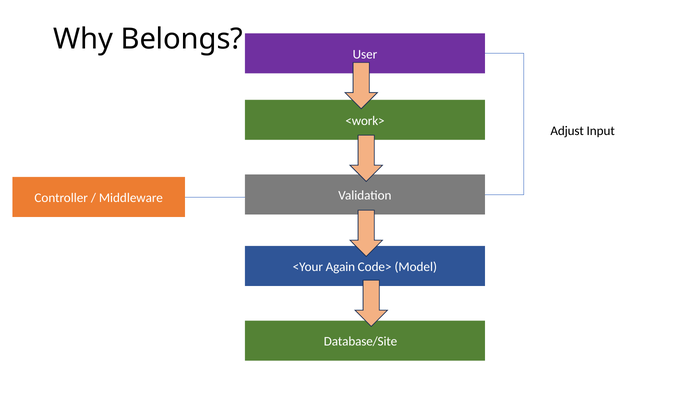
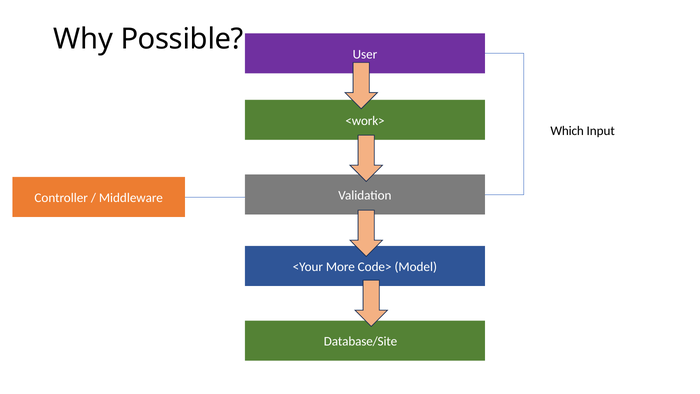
Belongs: Belongs -> Possible (182, 39)
Adjust: Adjust -> Which (567, 131)
Again: Again -> More (340, 267)
